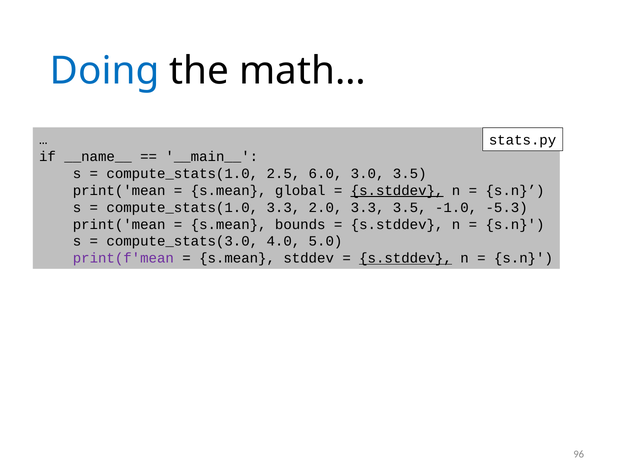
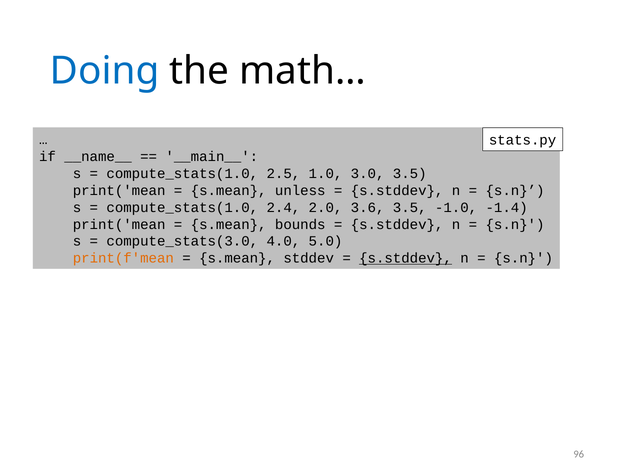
6.0: 6.0 -> 1.0 (326, 173)
global: global -> unless (300, 190)
s.stddev underline: present -> none (397, 190)
compute_stats(1.0 3.3: 3.3 -> 2.4 (283, 207)
2.0 3.3: 3.3 -> 3.6 (368, 207)
-5.3: -5.3 -> -1.4 (507, 207)
print(f'mean colour: purple -> orange (123, 258)
